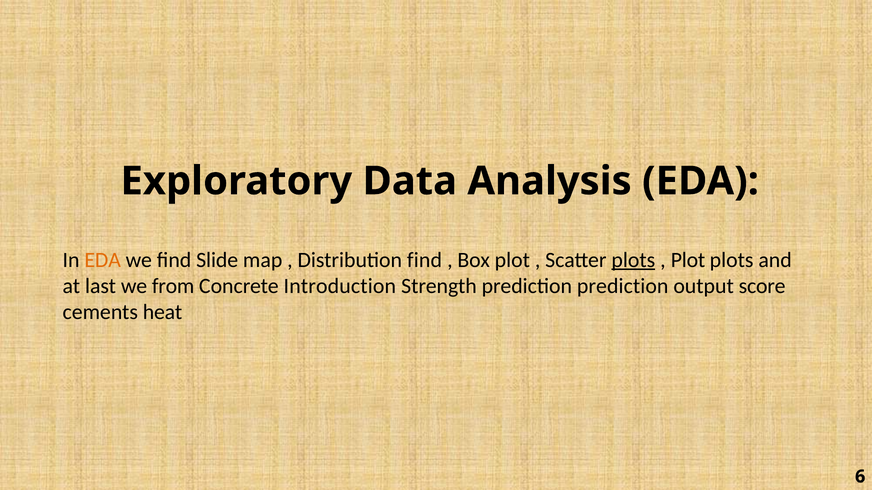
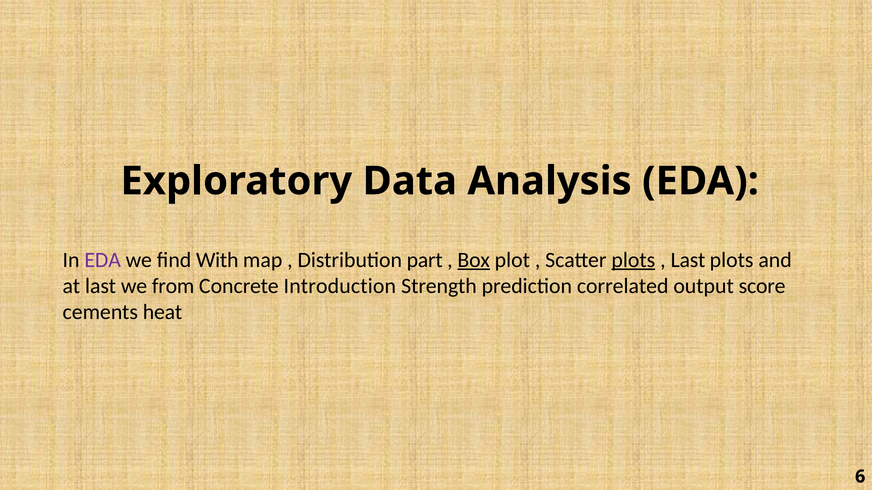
EDA colour: orange -> purple (103, 260)
Slide: Slide -> With (217, 260)
Distribution find: find -> part (425, 260)
Box underline: none -> present (474, 260)
Plot: Plot -> Last (688, 260)
prediction prediction: prediction -> correlated (623, 286)
